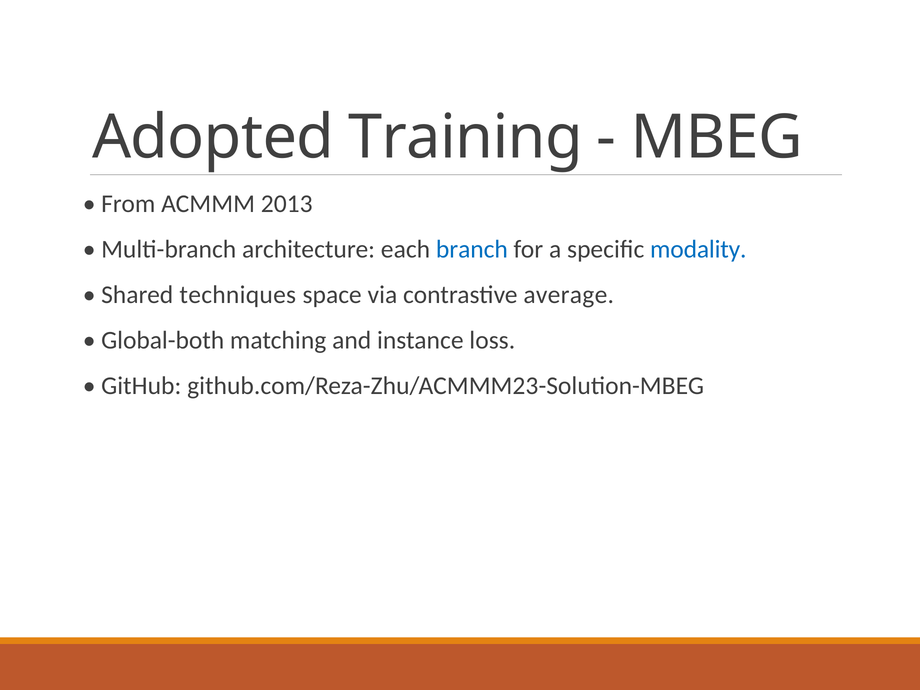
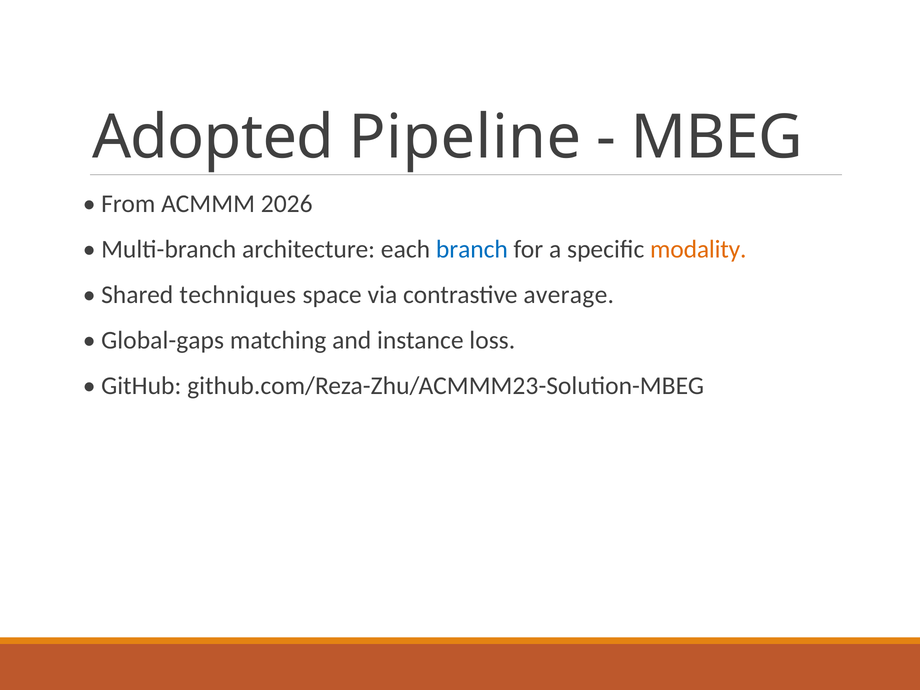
Training: Training -> Pipeline (465, 137)
2013: 2013 -> 2026 (287, 204)
modality colour: blue -> orange (698, 249)
Global-both: Global-both -> Global-gaps (163, 340)
